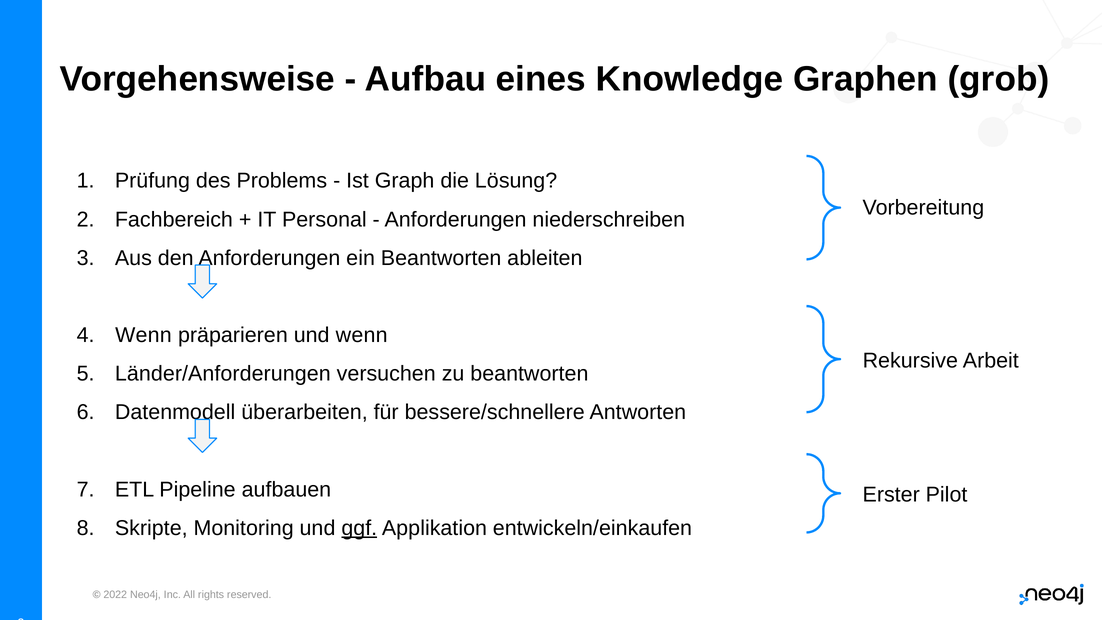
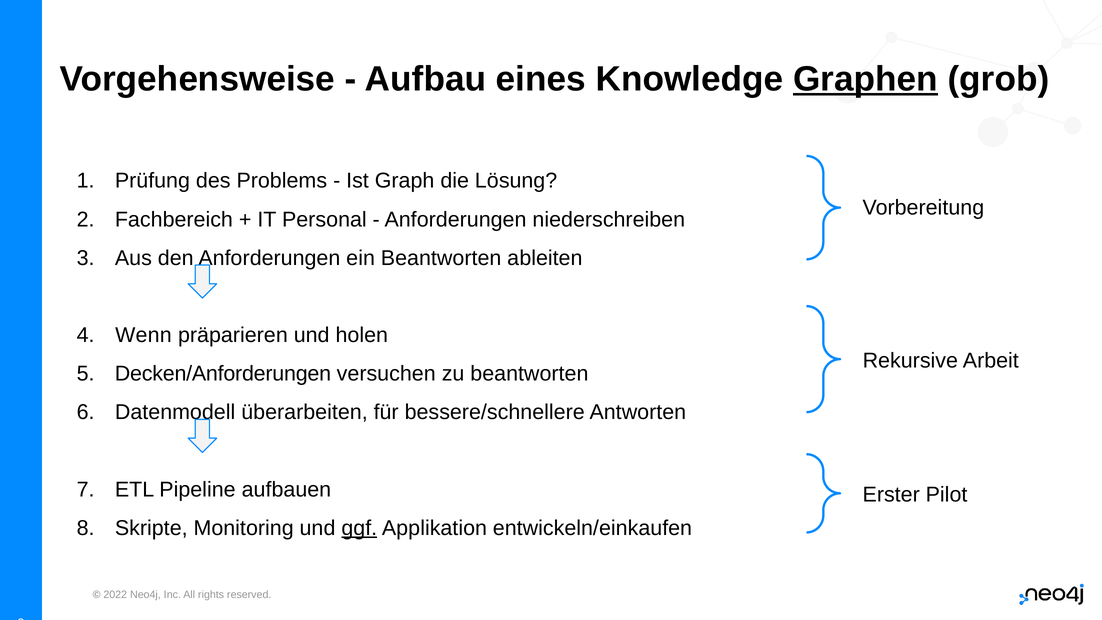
Graphen underline: none -> present (865, 79)
und wenn: wenn -> holen (362, 335)
Länder/Anforderungen: Länder/Anforderungen -> Decken/Anforderungen (223, 374)
